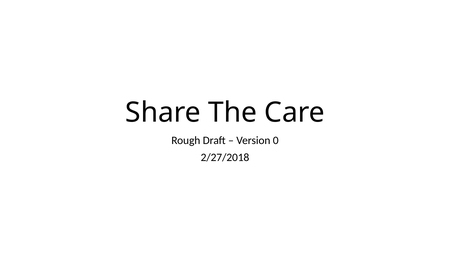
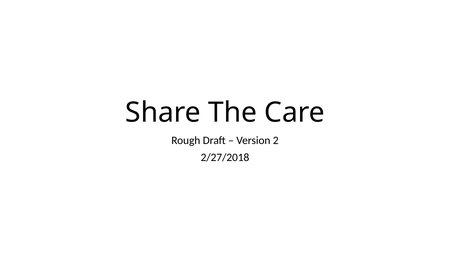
0: 0 -> 2 (276, 141)
